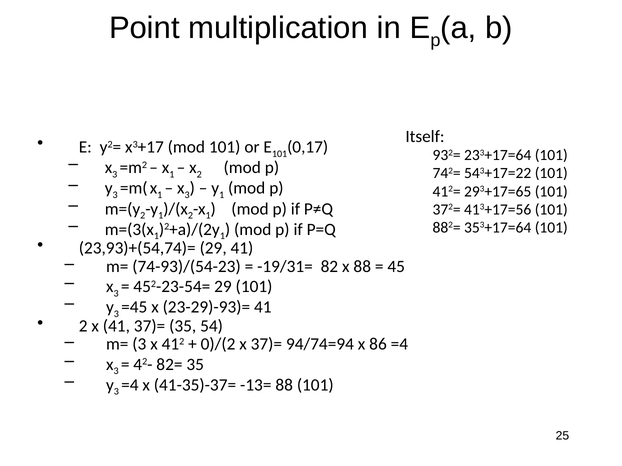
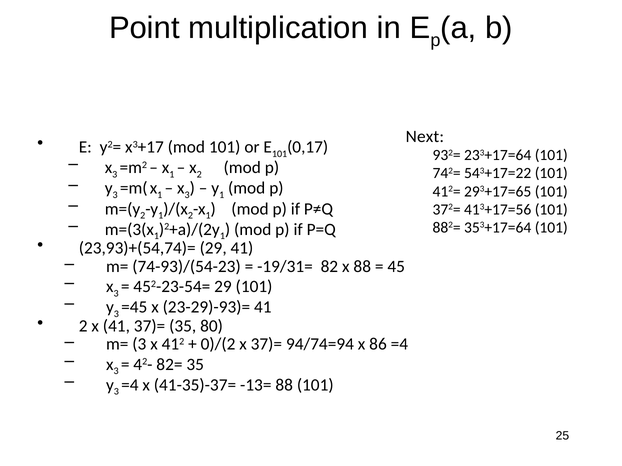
Itself: Itself -> Next (425, 137)
54: 54 -> 80 (212, 326)
